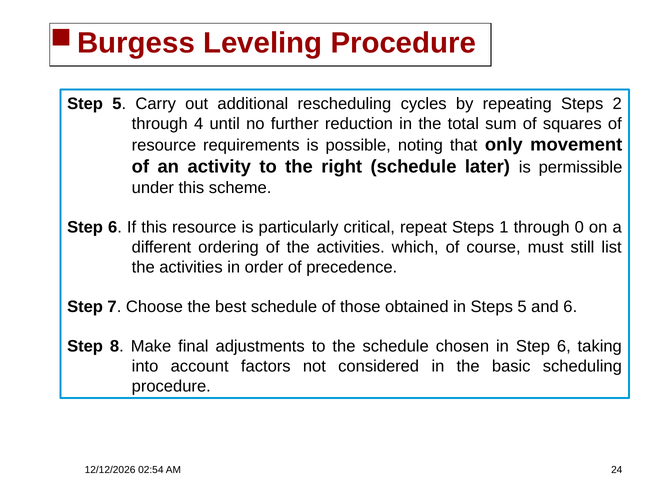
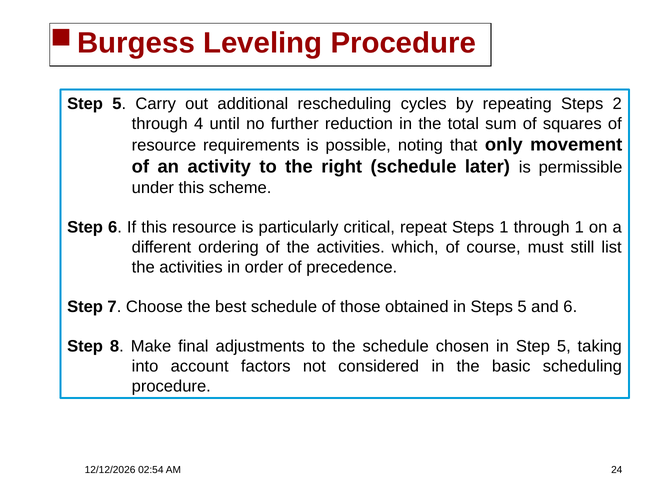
through 0: 0 -> 1 (579, 228)
in Step 6: 6 -> 5 (564, 347)
